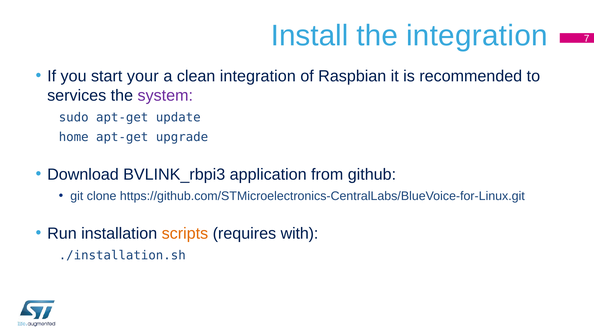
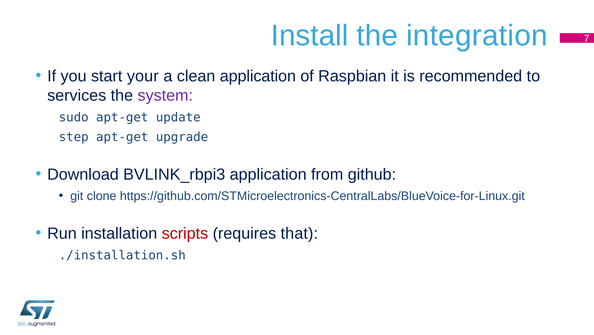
clean integration: integration -> application (258, 76)
home: home -> step (74, 137)
scripts colour: orange -> red (185, 233)
with: with -> that (299, 233)
